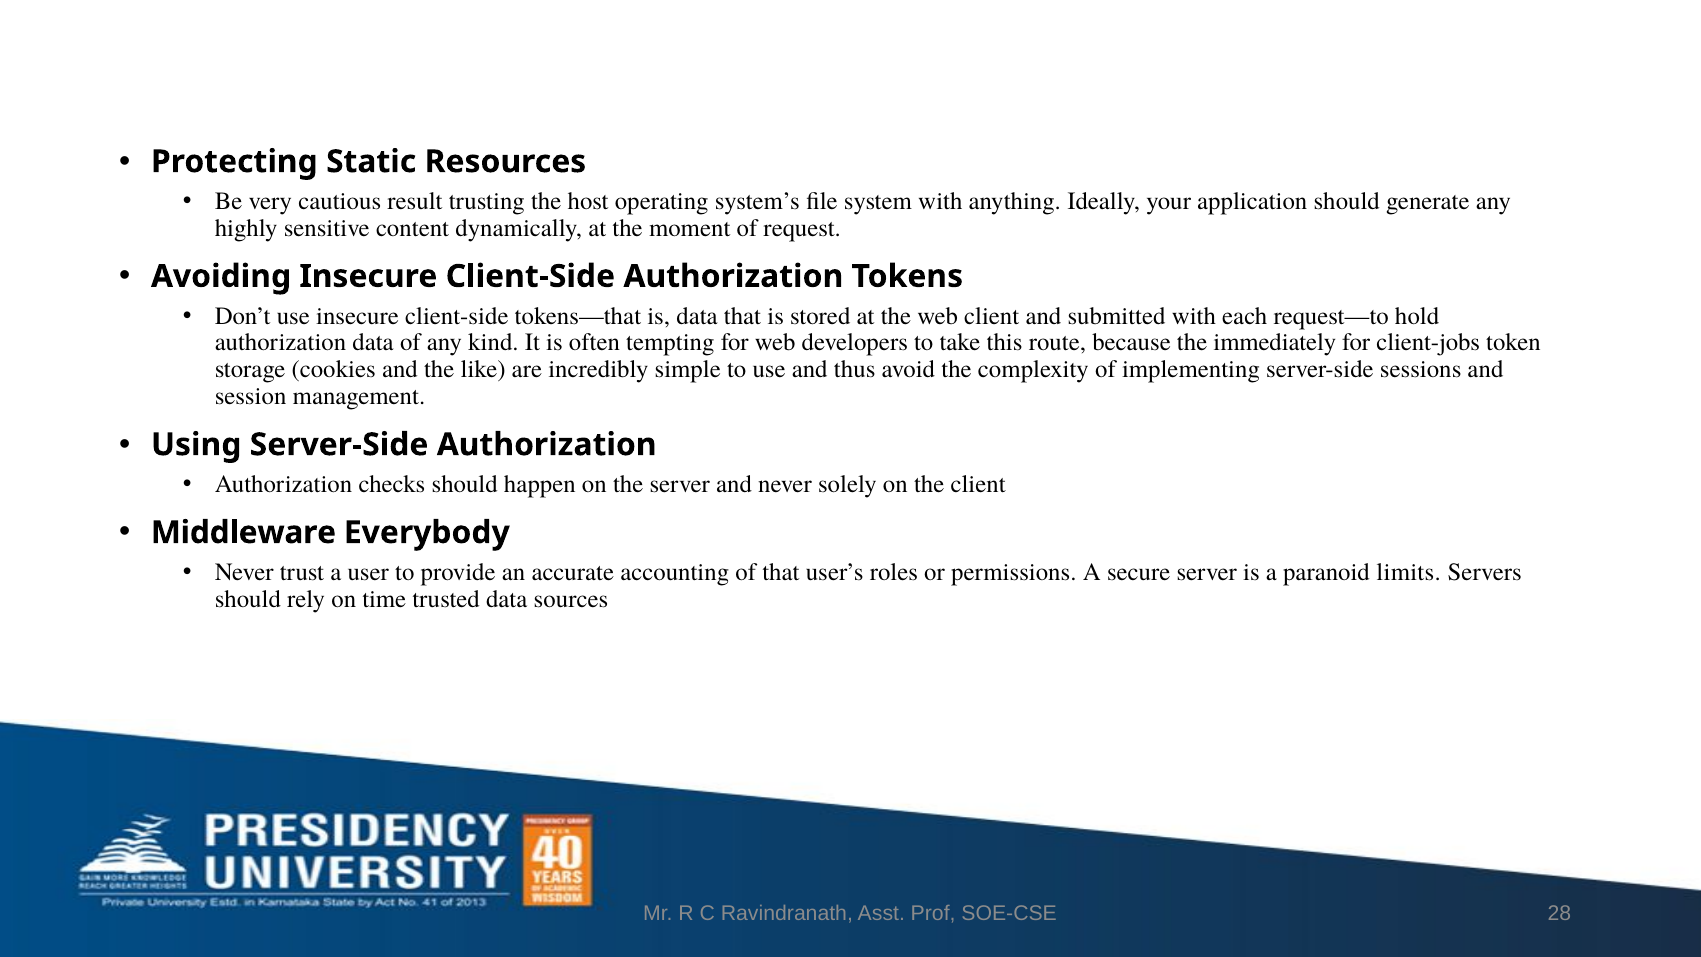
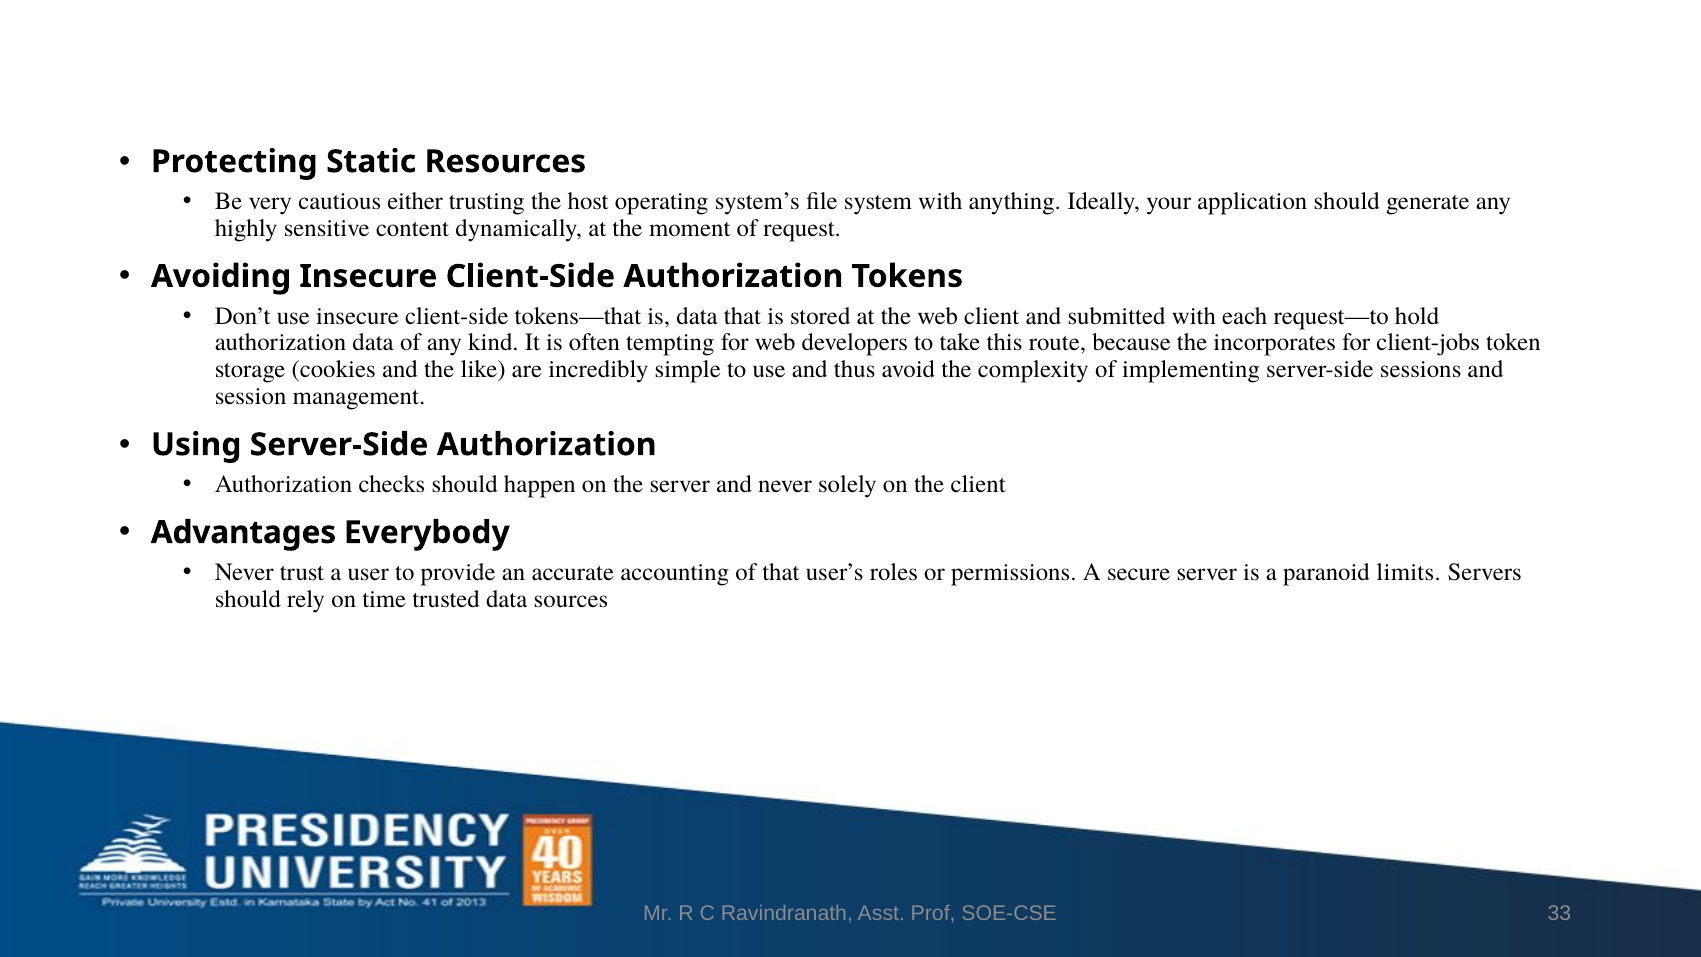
result: result -> either (415, 201)
immediately: immediately -> incorporates (1275, 343)
Middleware: Middleware -> Advantages (243, 532)
28: 28 -> 33 (1559, 914)
